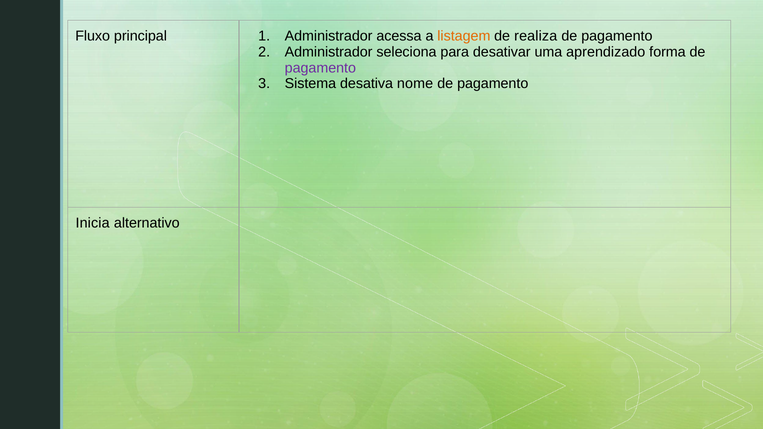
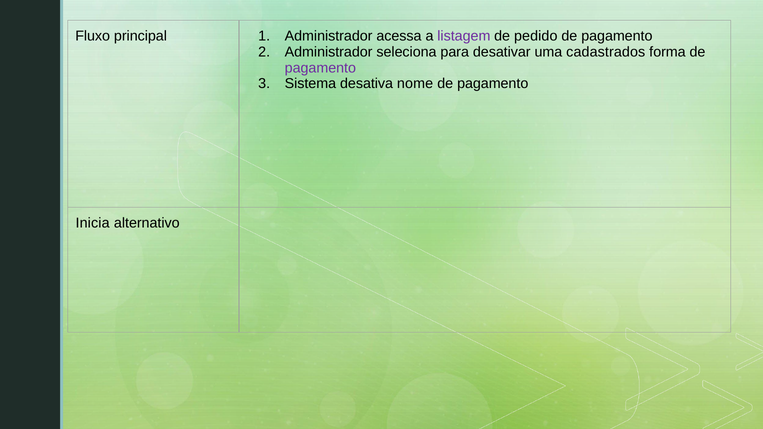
listagem colour: orange -> purple (464, 36)
realiza: realiza -> pedido (536, 36)
aprendizado: aprendizado -> cadastrados (606, 52)
